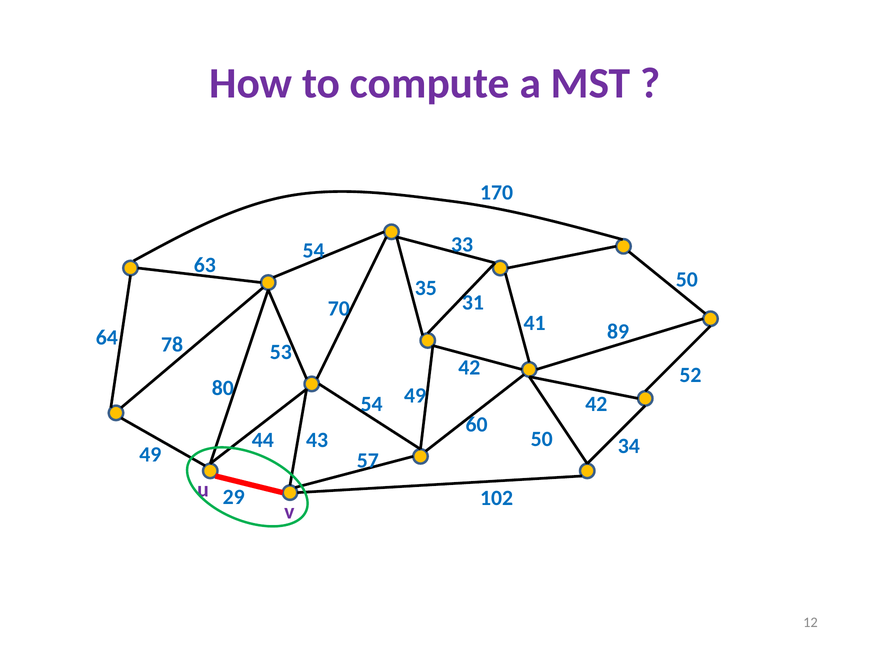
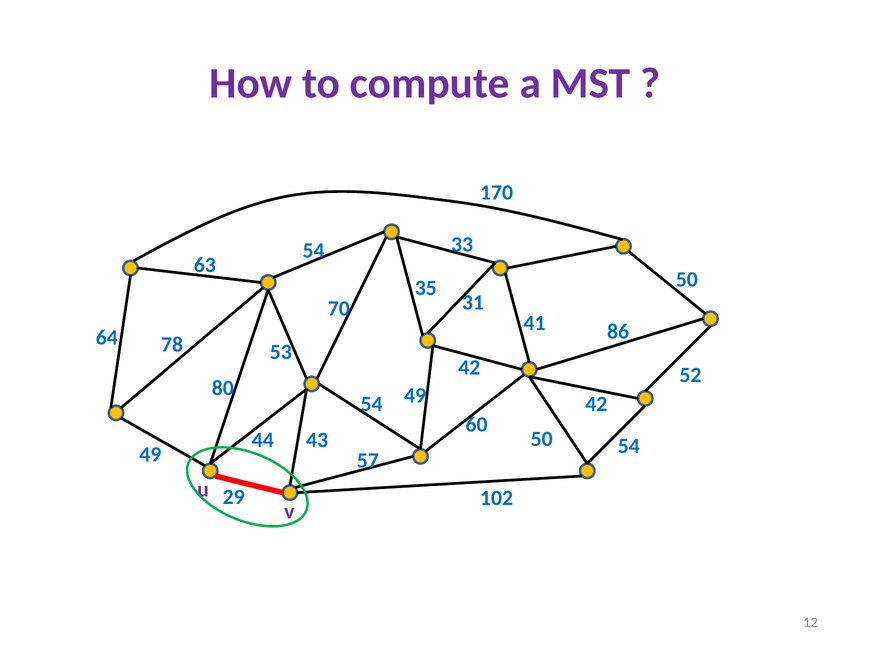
89: 89 -> 86 (618, 332)
50 34: 34 -> 54 (629, 447)
